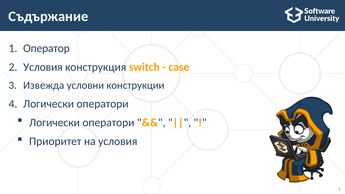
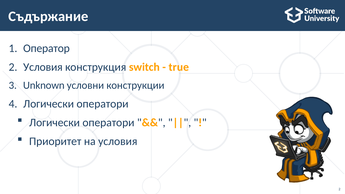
casе: casе -> true (179, 67)
Извежда: Извежда -> Unknown (44, 85)
